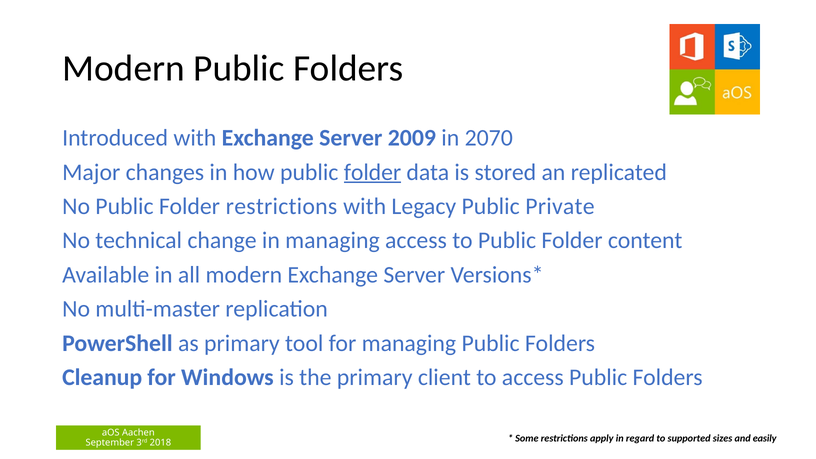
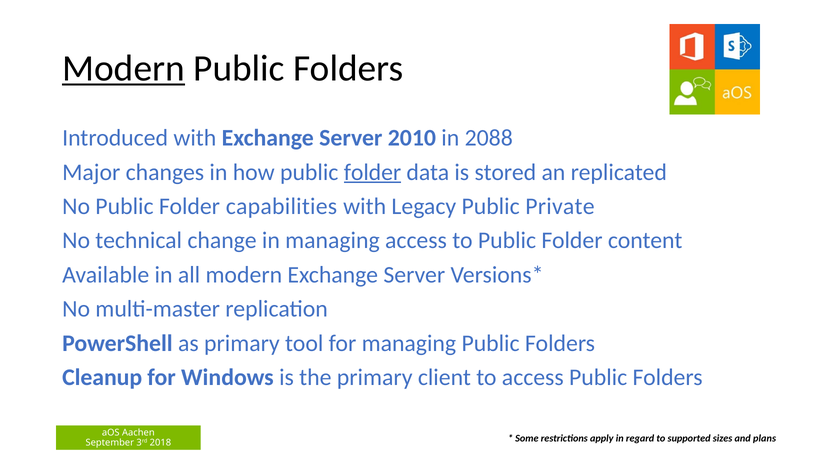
Modern underline: none -> present (123, 69)
2009: 2009 -> 2010 (412, 138)
2070: 2070 -> 2088 (489, 138)
Folder restrictions: restrictions -> capabilities (282, 206)
easily: easily -> plans (765, 438)
